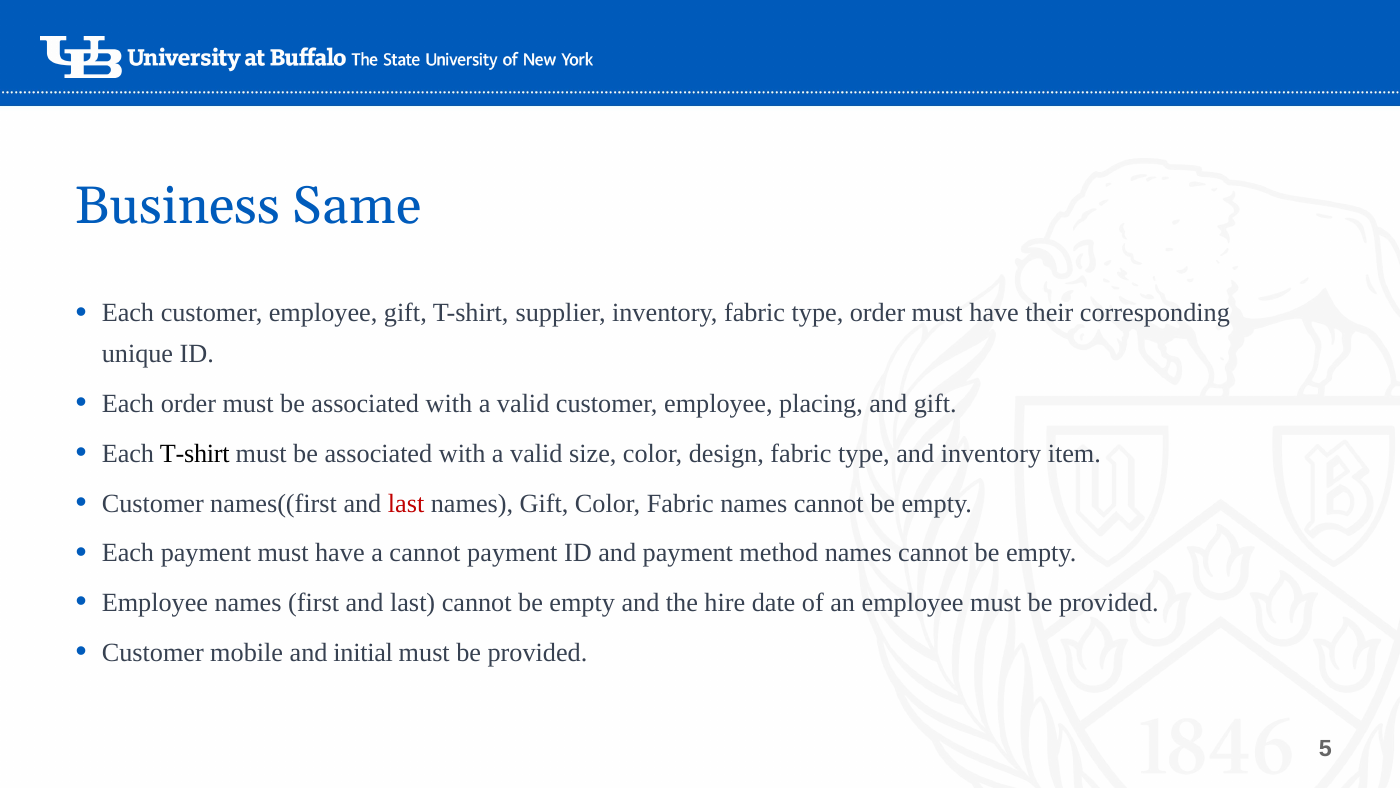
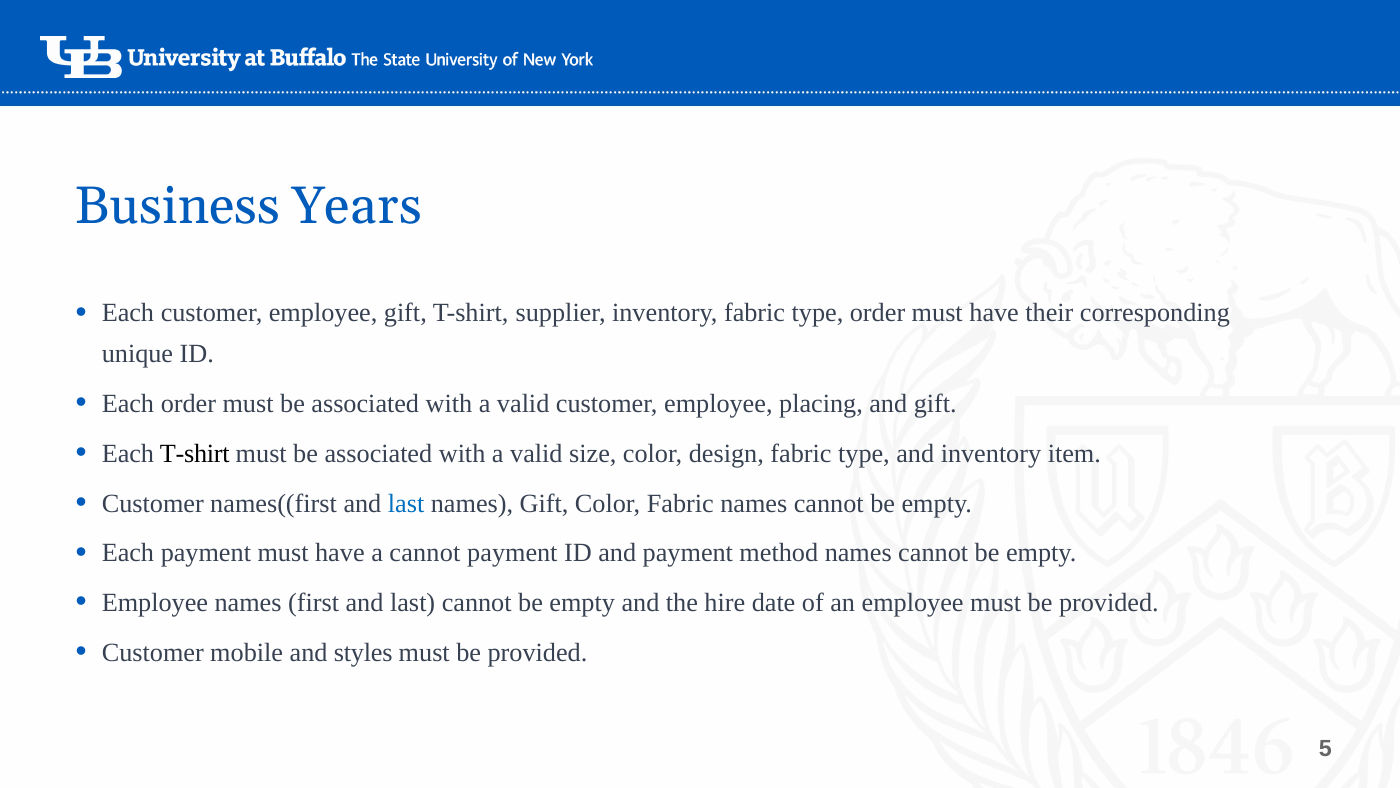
Same: Same -> Years (357, 206)
last colour: red -> blue (406, 503)
initial: initial -> styles (363, 652)
